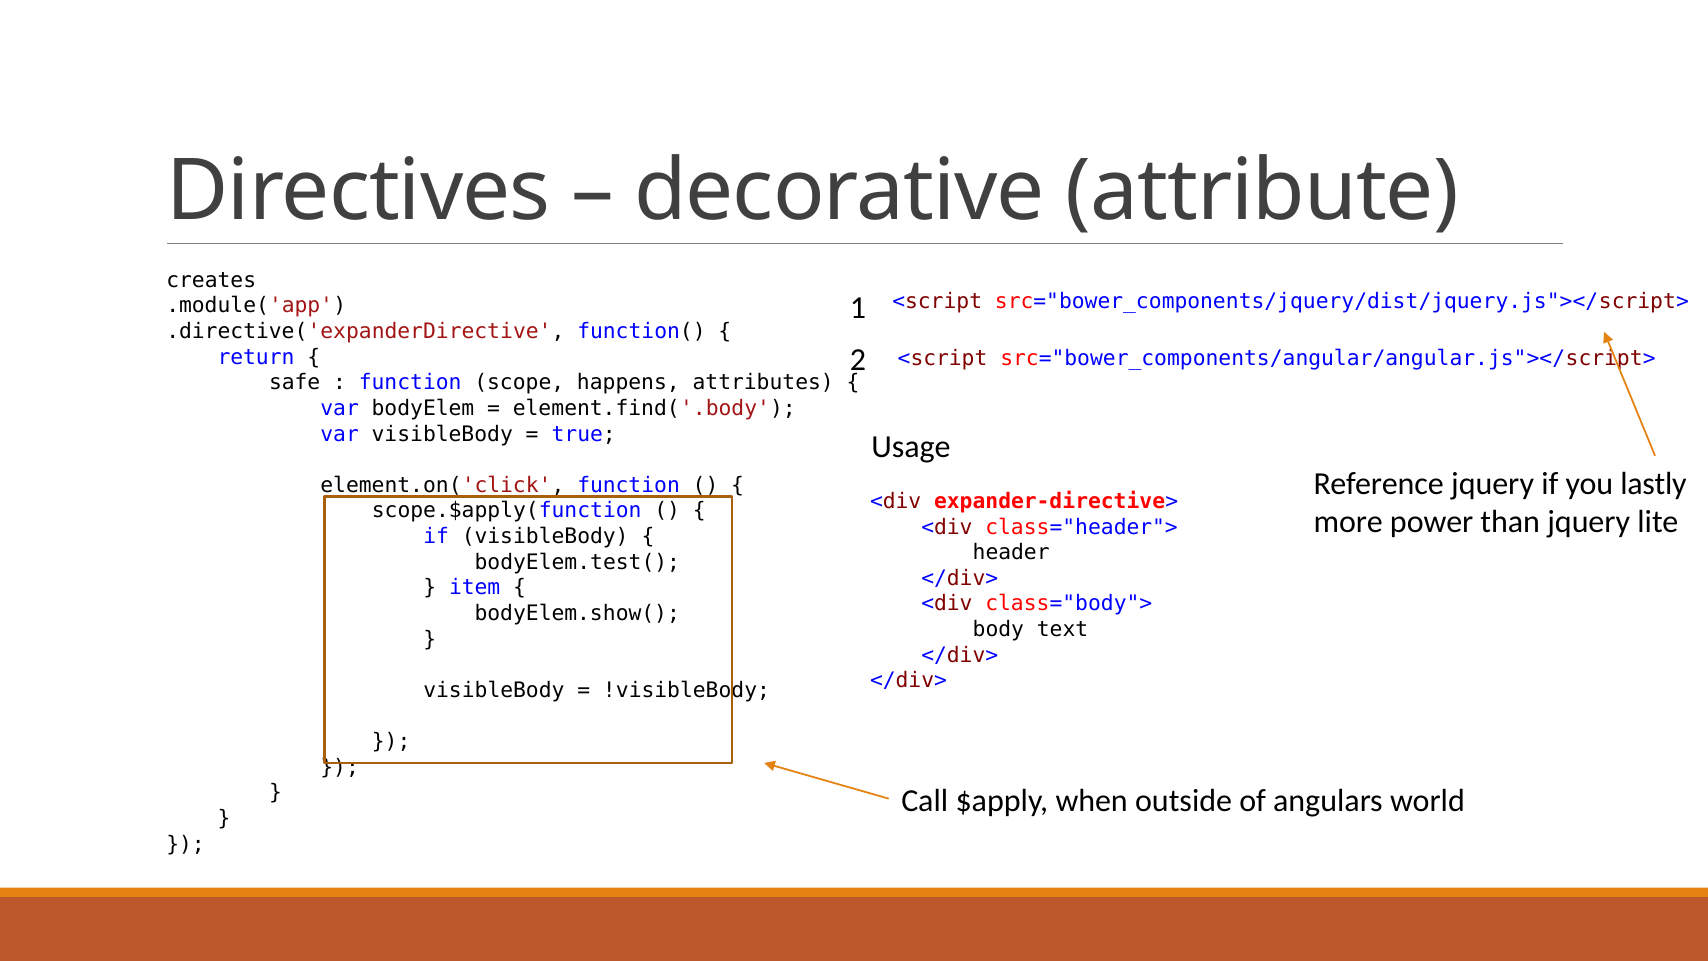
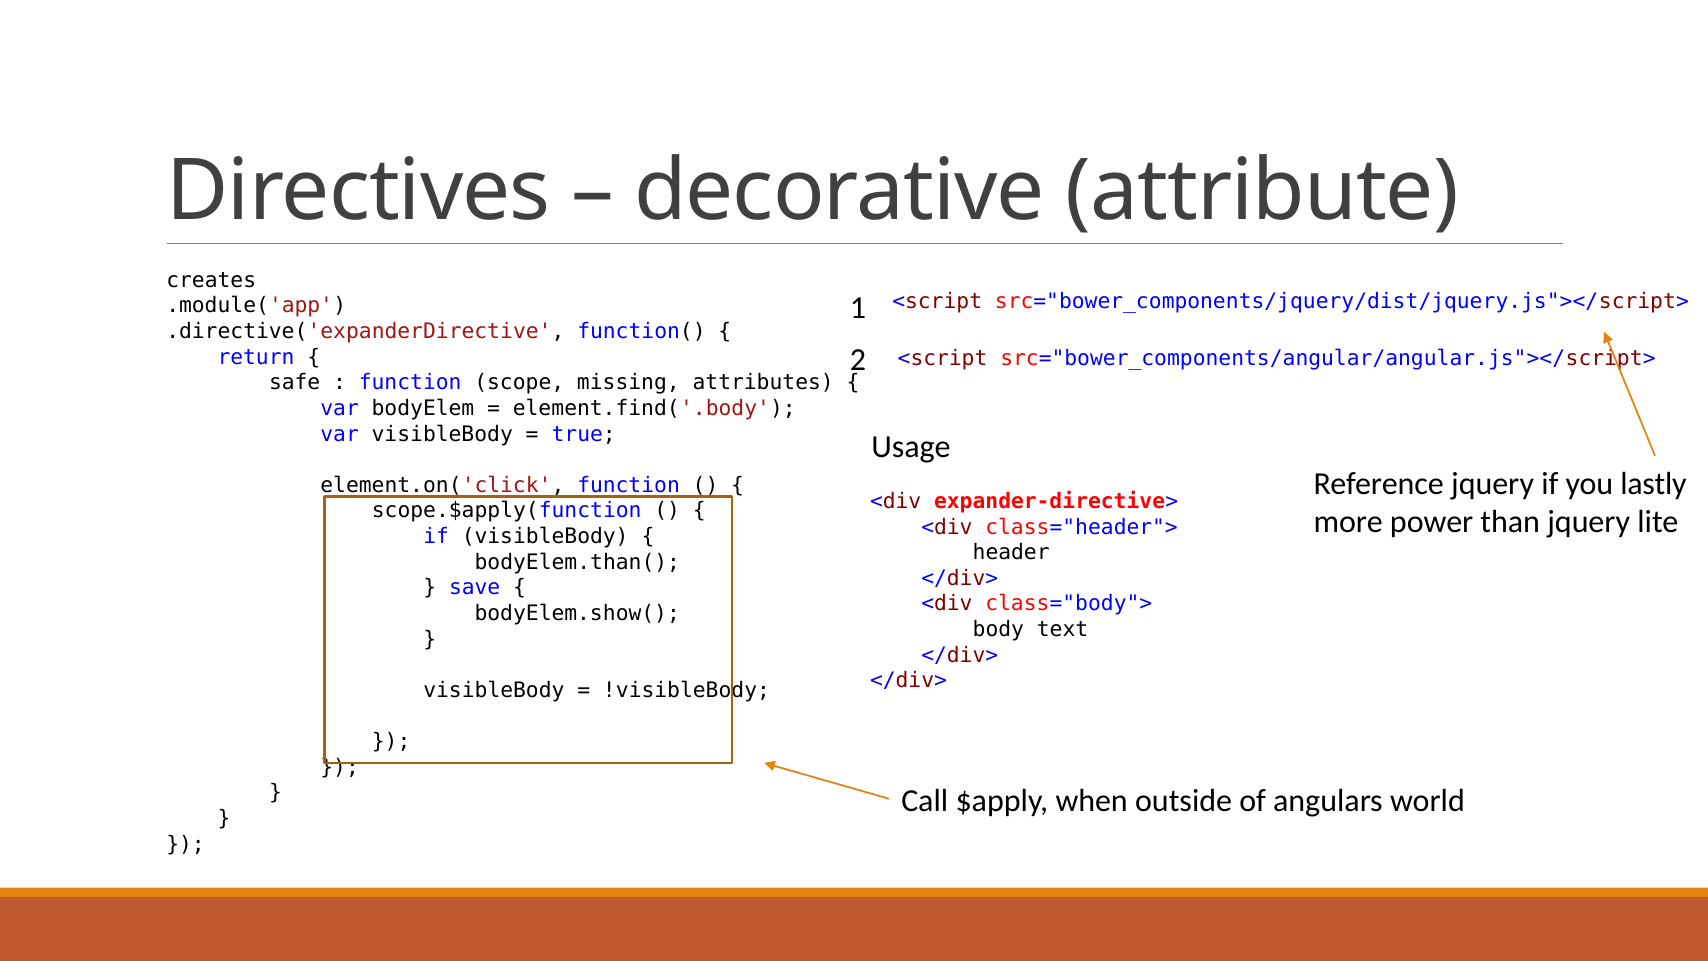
happens: happens -> missing (628, 383)
bodyElem.test(: bodyElem.test( -> bodyElem.than( (577, 562)
item: item -> save (475, 588)
